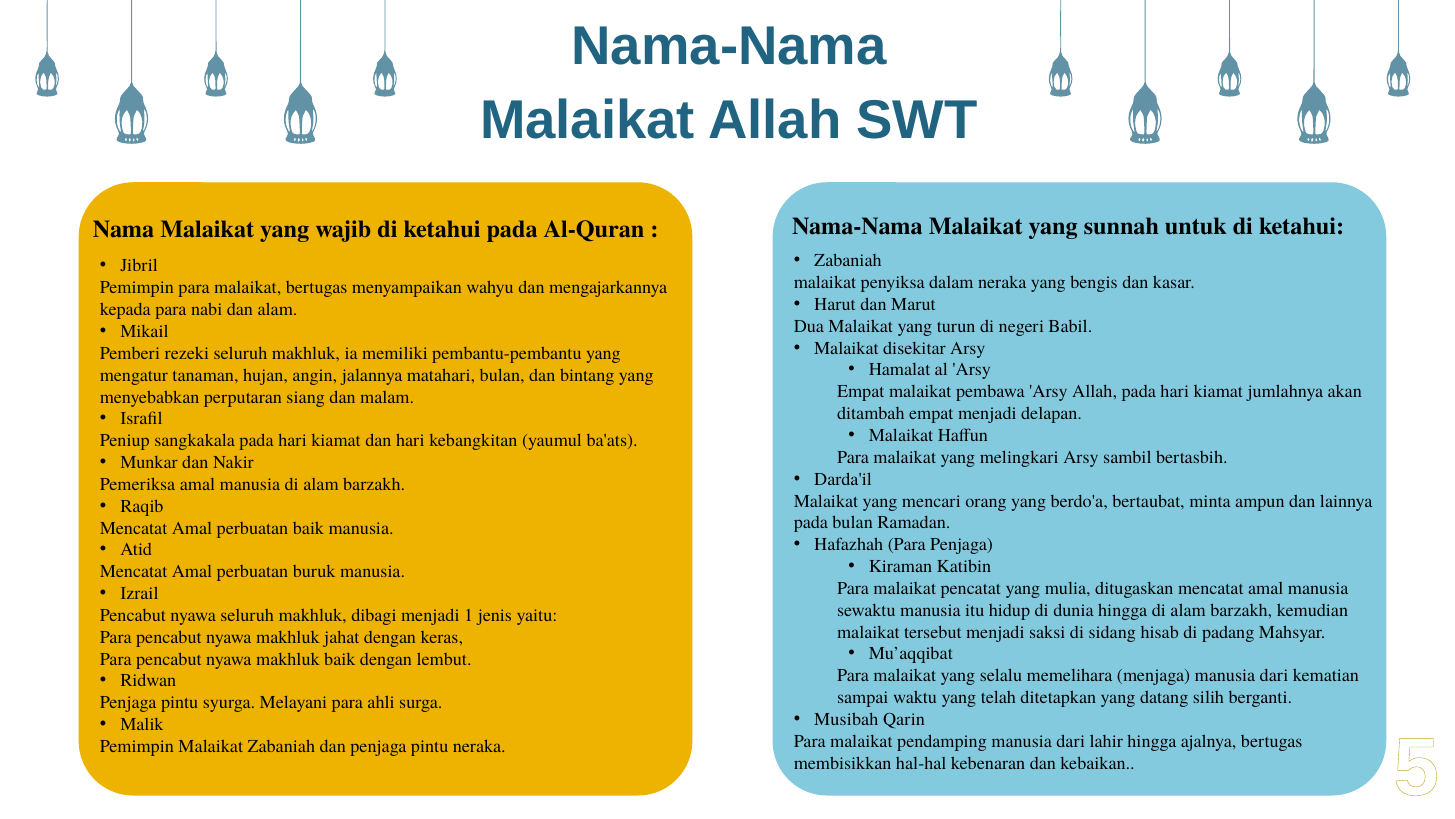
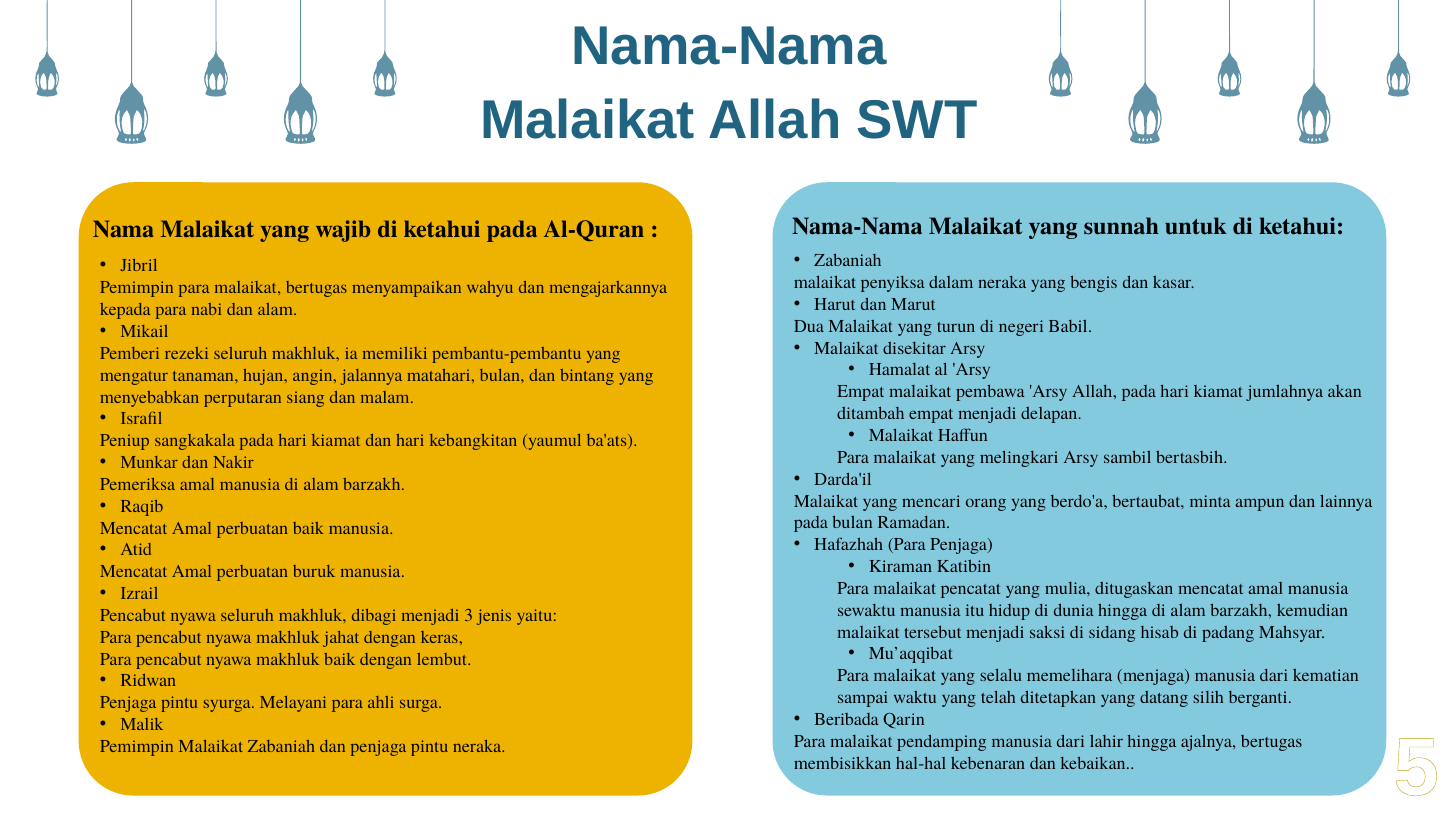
1: 1 -> 3 (469, 615)
Musibah: Musibah -> Beribada (846, 719)
